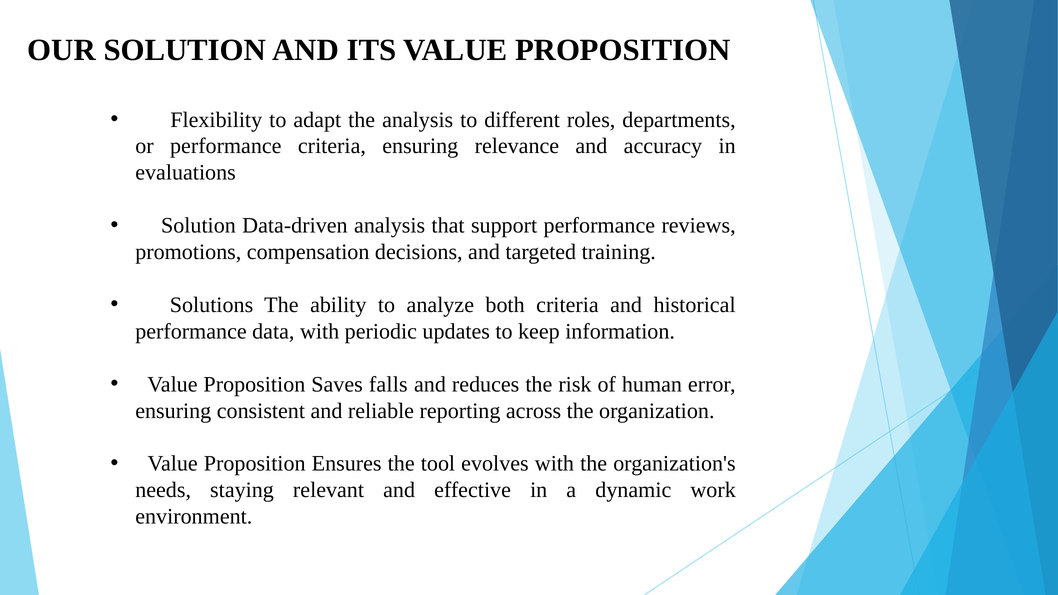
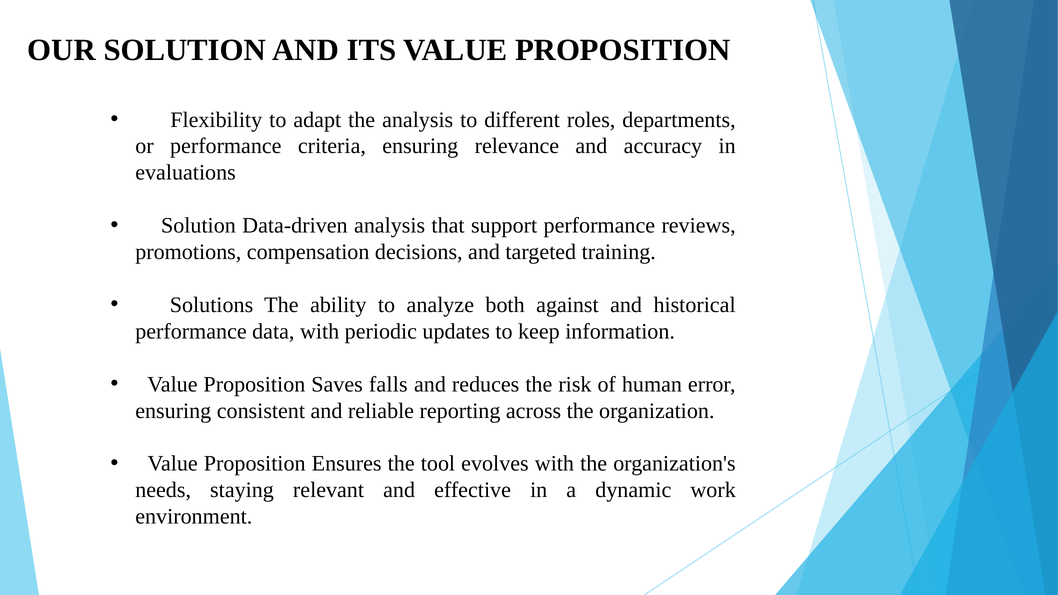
both criteria: criteria -> against (567, 305)
